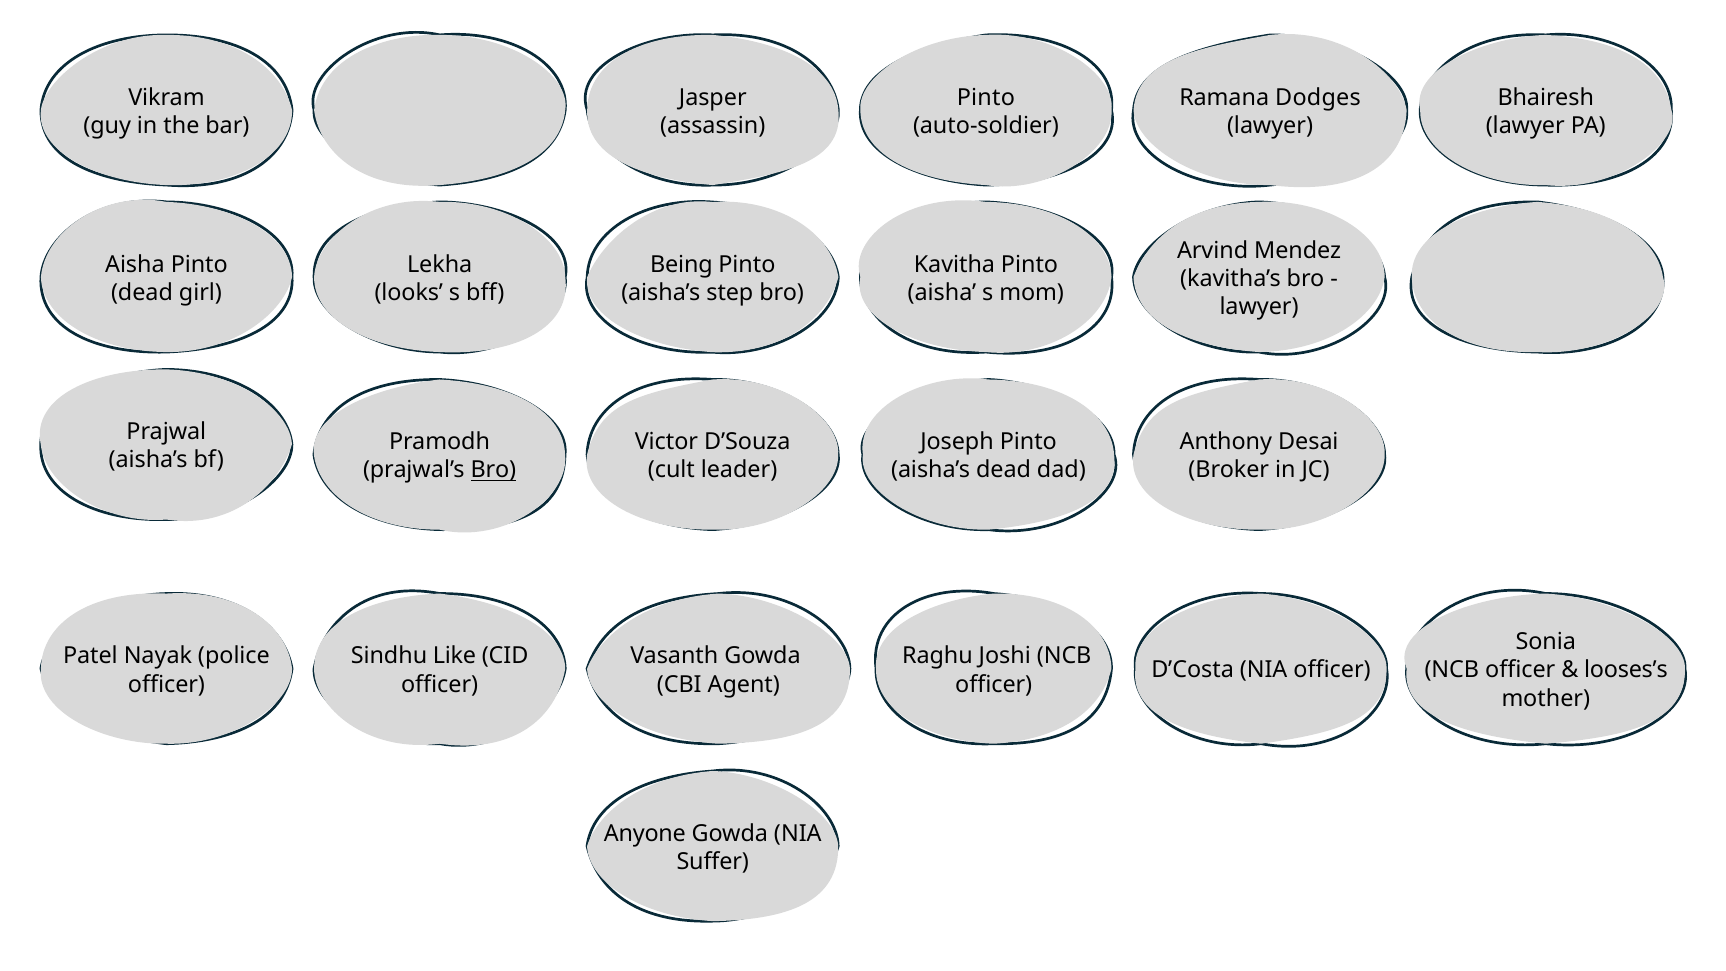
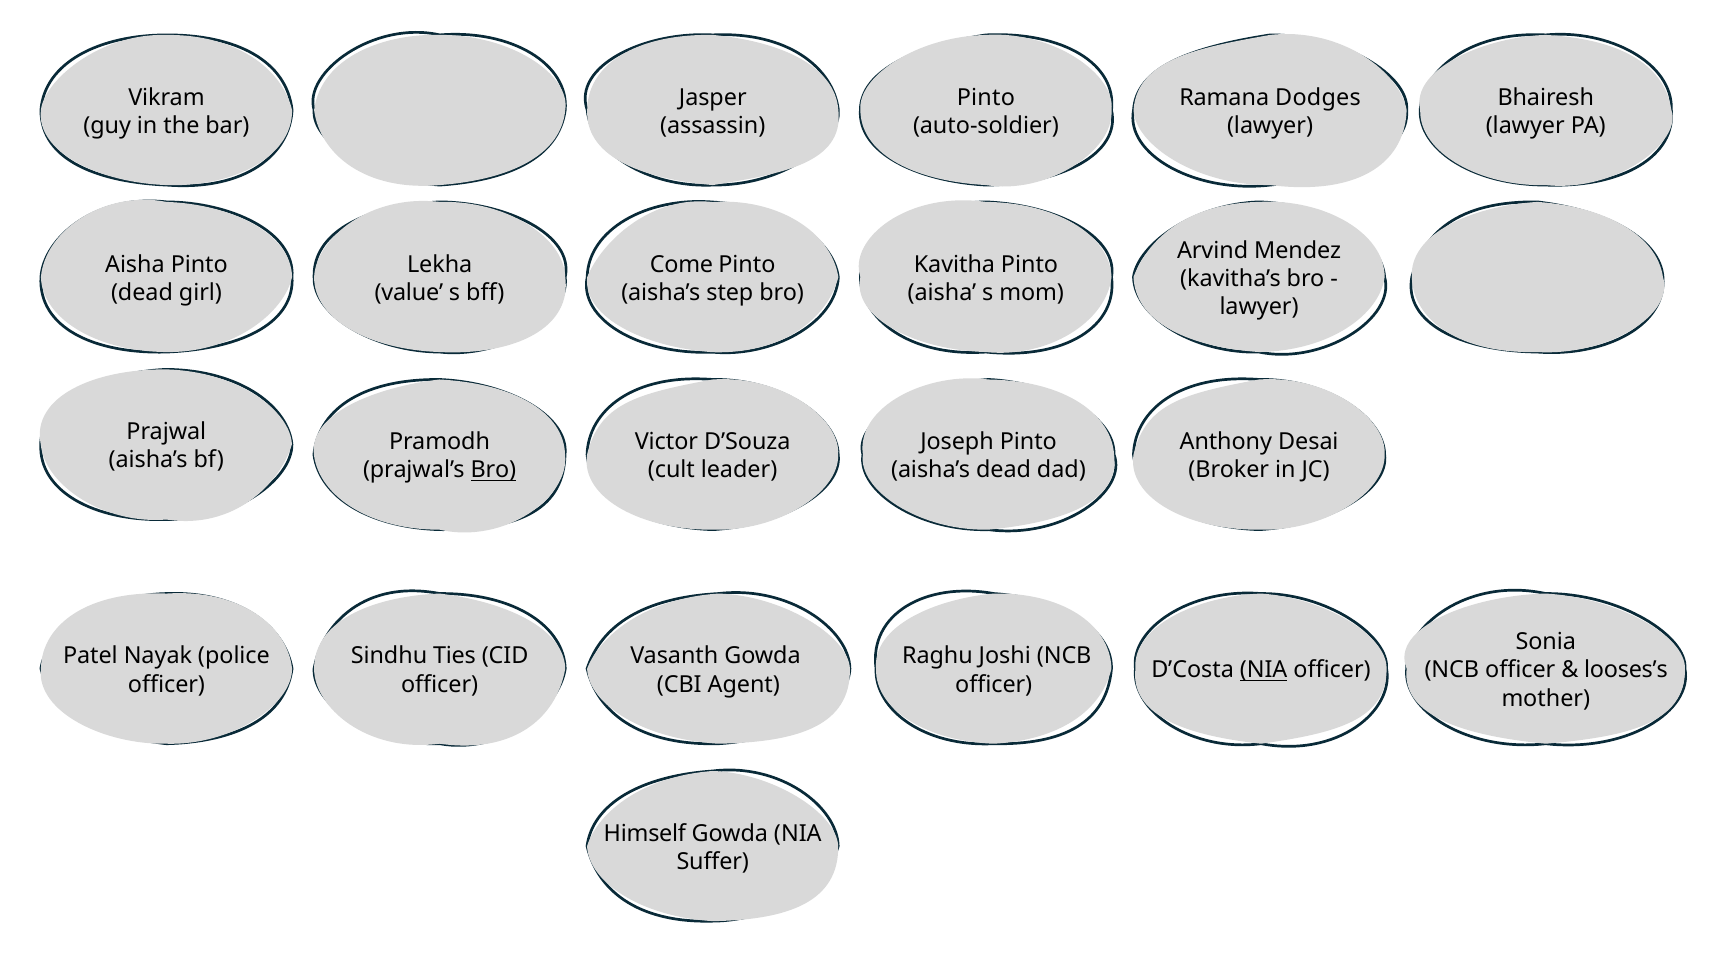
Being: Being -> Come (681, 265)
looks: looks -> value (409, 293)
Like: Like -> Ties (454, 656)
NIA underline: none -> present (1264, 670)
Anyone: Anyone -> Himself (645, 834)
